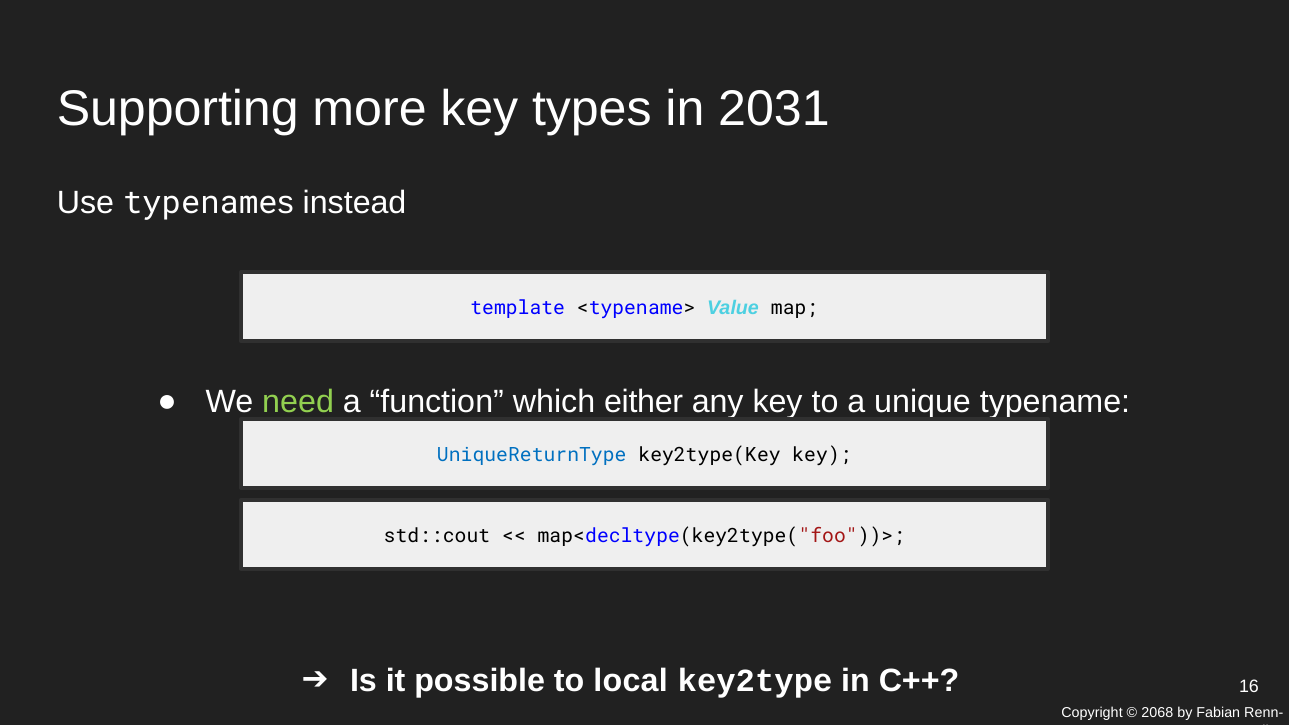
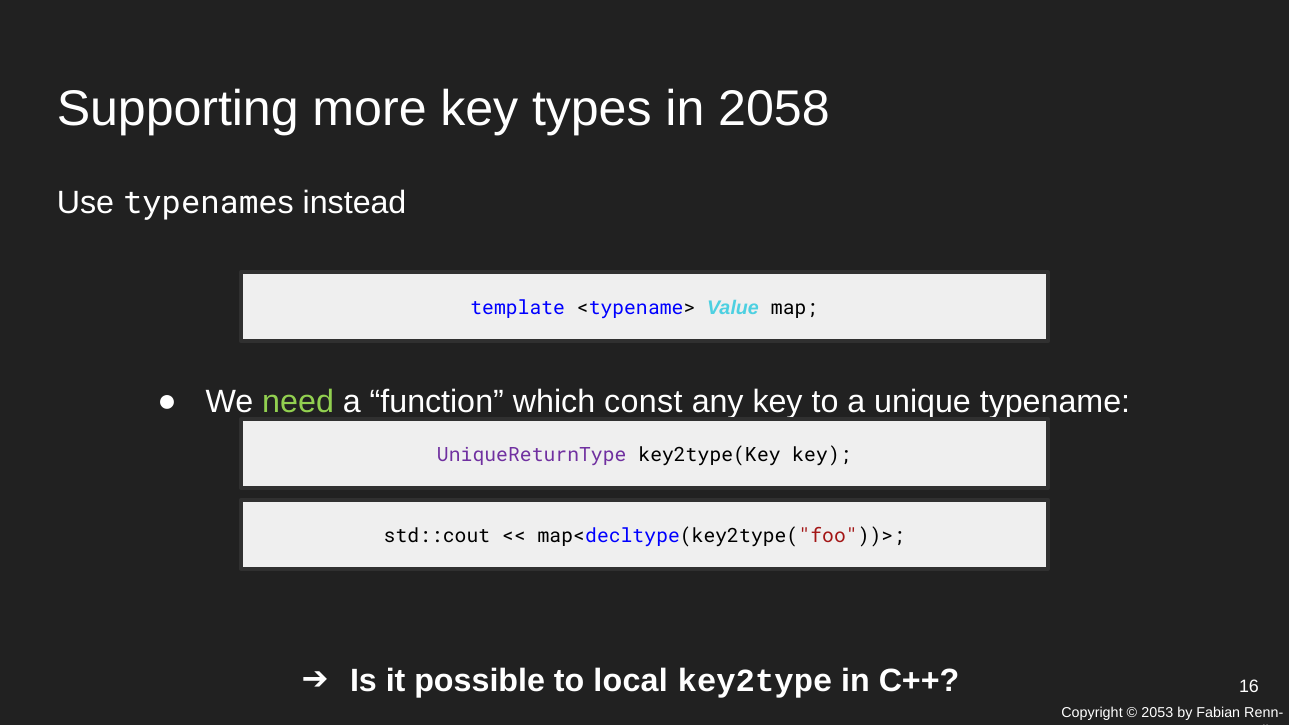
2031: 2031 -> 2058 (774, 109)
either: either -> const (643, 402)
UniqueReturnType colour: blue -> purple (532, 455)
2068: 2068 -> 2053 (1157, 713)
